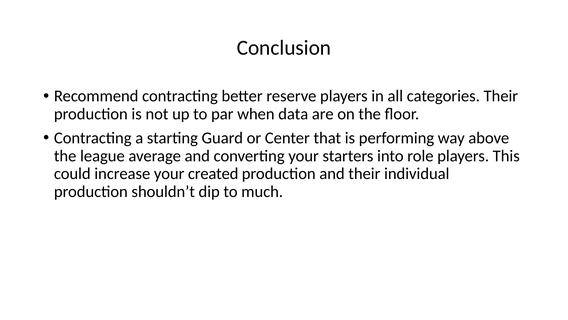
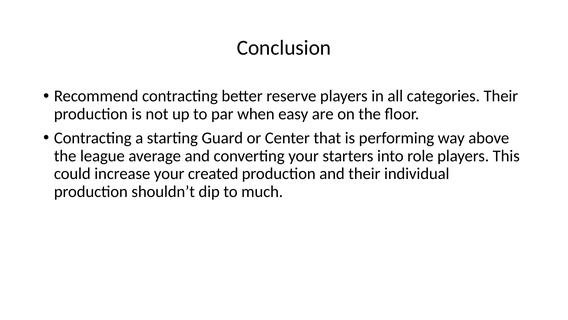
data: data -> easy (293, 114)
